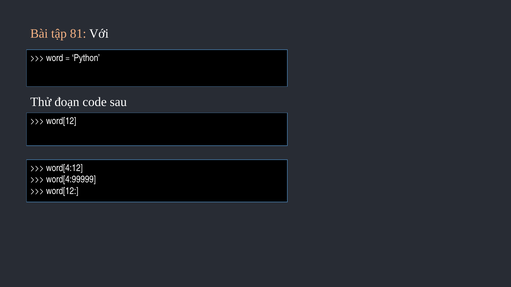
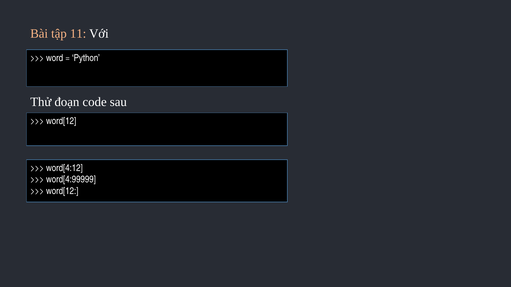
81: 81 -> 11 (78, 34)
